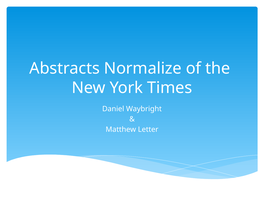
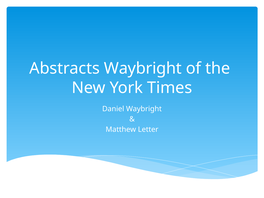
Abstracts Normalize: Normalize -> Waybright (143, 68)
